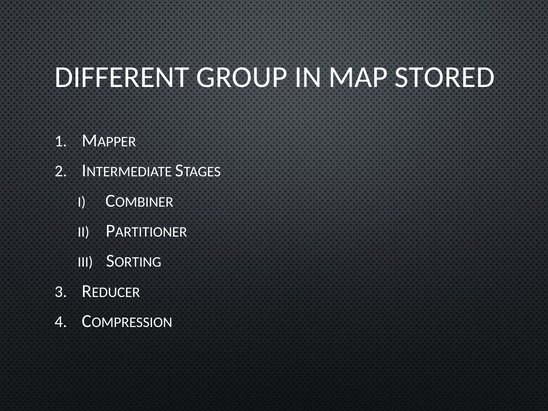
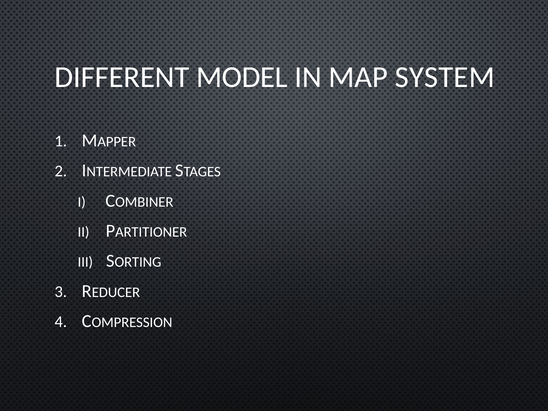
GROUP: GROUP -> MODEL (242, 77)
STORED: STORED -> SYSTEM (445, 77)
